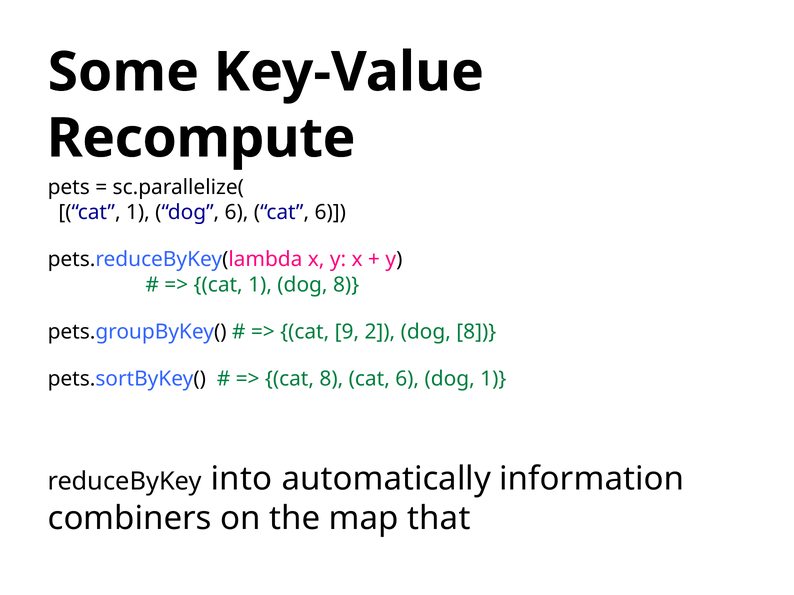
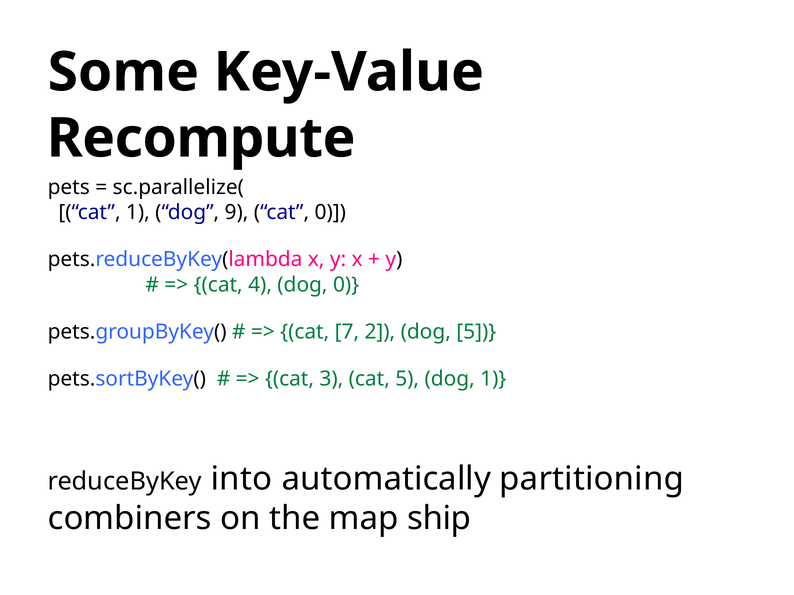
dog 6: 6 -> 9 (237, 213)
6: 6 -> 0 (330, 213)
1: 1 -> 4 (260, 285)
8: 8 -> 0 (346, 285)
9: 9 -> 7 (347, 332)
2 dog 8: 8 -> 5 (476, 332)
cat 8: 8 -> 3 (331, 379)
6: 6 -> 5 (407, 379)
information: information -> partitioning (592, 479)
that: that -> ship (439, 519)
